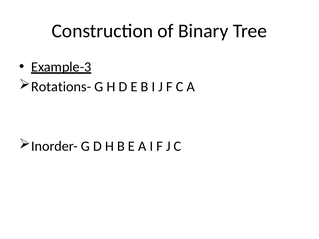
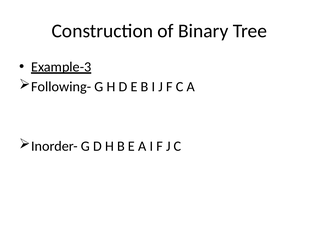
Rotations-: Rotations- -> Following- (61, 87)
